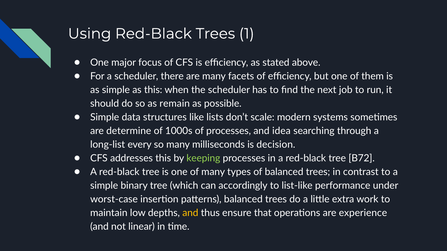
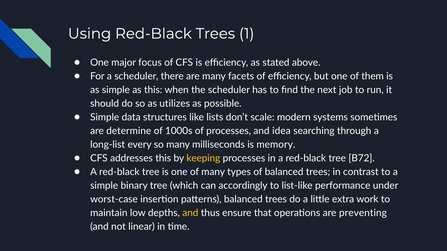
remain: remain -> utilizes (175, 104)
decision: decision -> memory (276, 145)
keeping colour: light green -> yellow (203, 158)
experience: experience -> preventing (363, 213)
